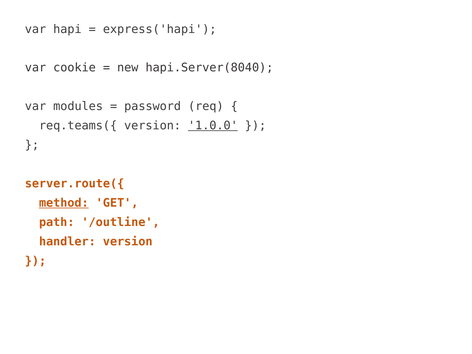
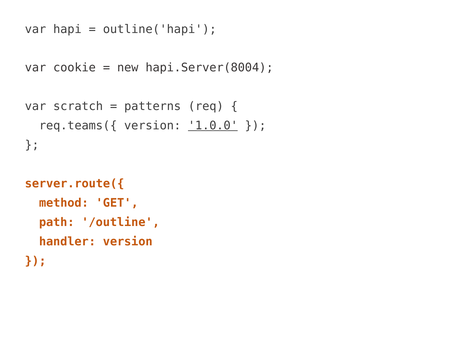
express('hapi: express('hapi -> outline('hapi (160, 29)
hapi.Server(8040: hapi.Server(8040 -> hapi.Server(8004 (209, 68)
modules: modules -> scratch (78, 106)
password: password -> patterns (153, 106)
method underline: present -> none (64, 203)
